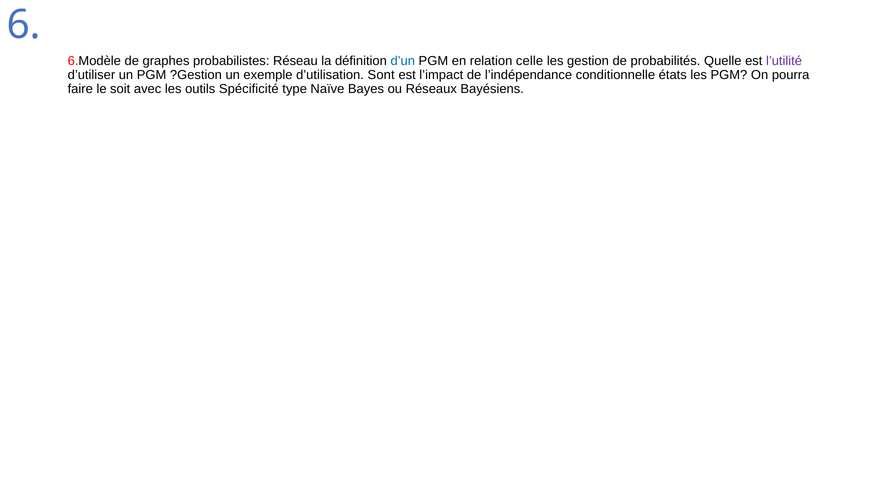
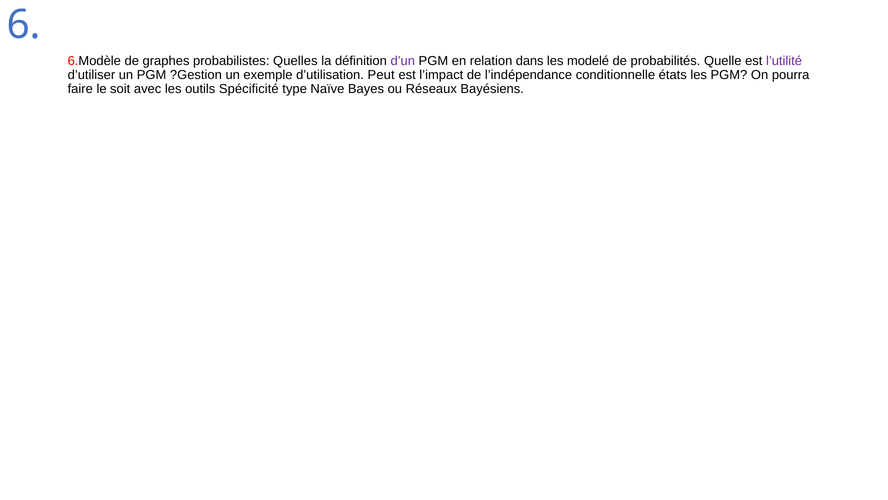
Réseau: Réseau -> Quelles (295, 61)
d’un colour: blue -> purple (403, 61)
celle: celle -> dans (530, 61)
gestion: gestion -> modelé (588, 61)
Sont: Sont -> Peut (381, 75)
